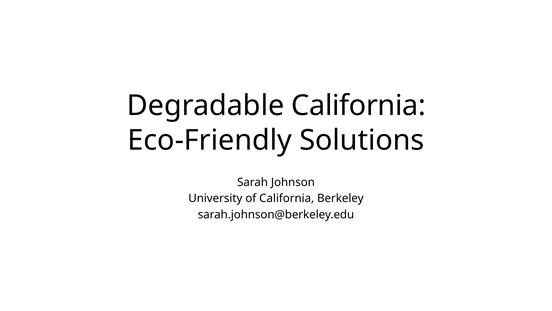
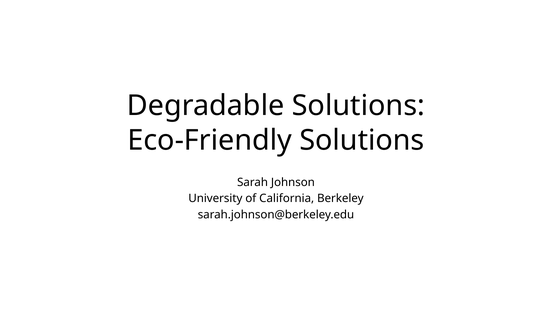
Degradable California: California -> Solutions (358, 106)
